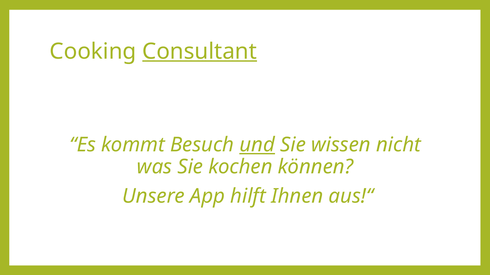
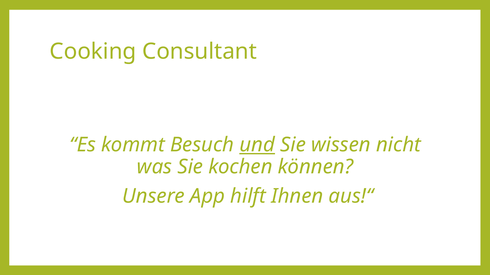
Consultant underline: present -> none (200, 52)
